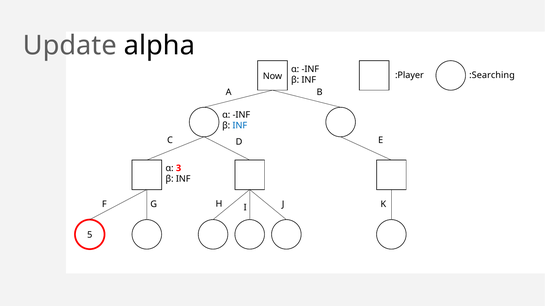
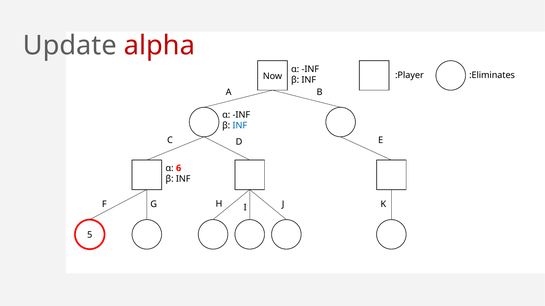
alpha colour: black -> red (159, 46)
:Searching: :Searching -> :Eliminates (492, 75)
3: 3 -> 6 (179, 168)
